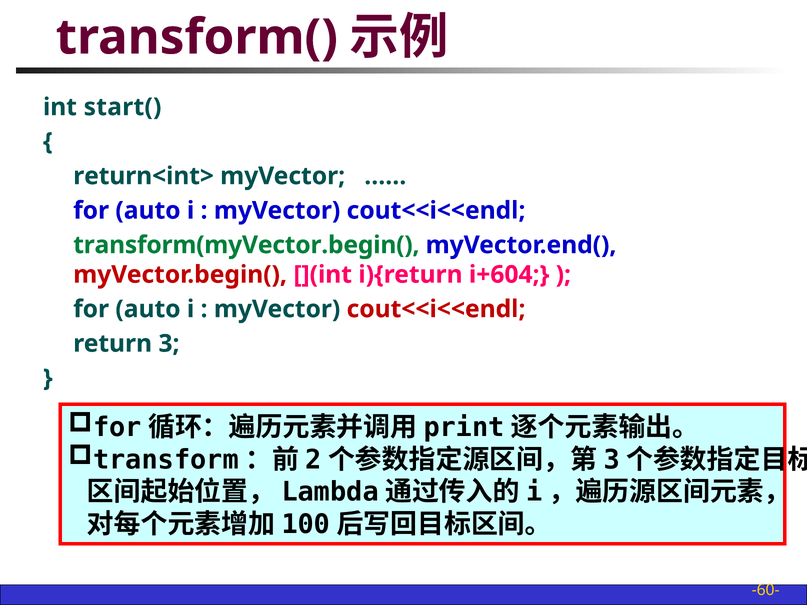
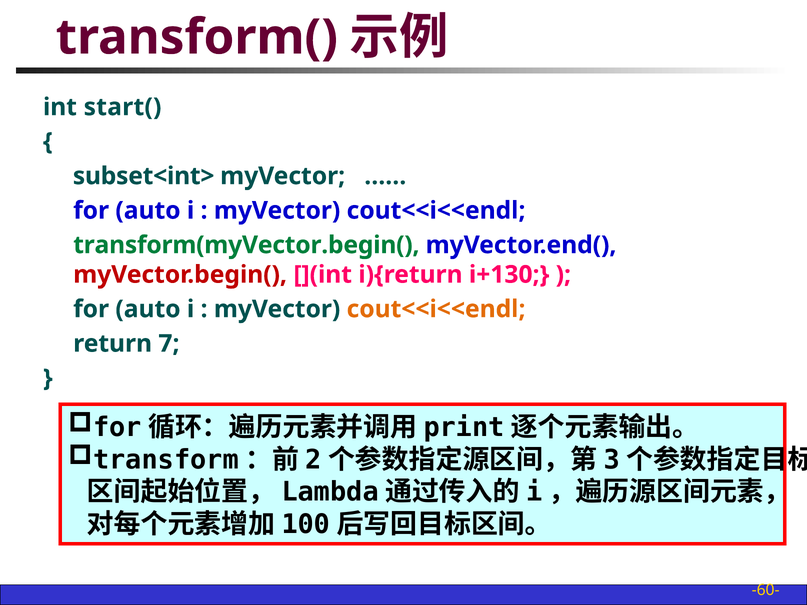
return<int>: return<int> -> subset<int> (144, 176)
i+604: i+604 -> i+130 (509, 275)
cout<<i<<endl colour: red -> orange (436, 309)
3: 3 -> 7 (169, 344)
